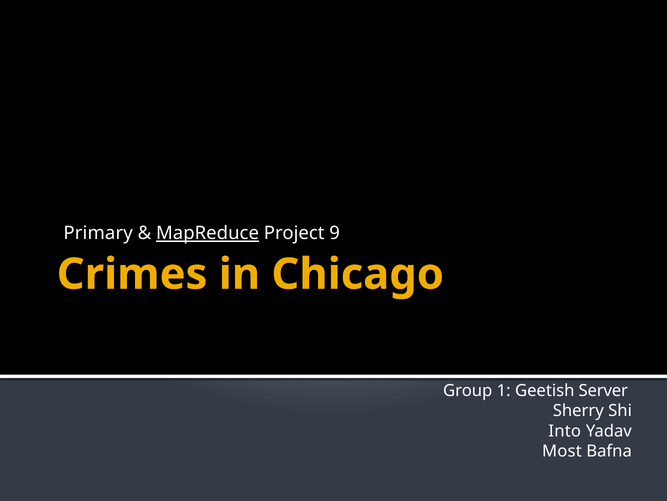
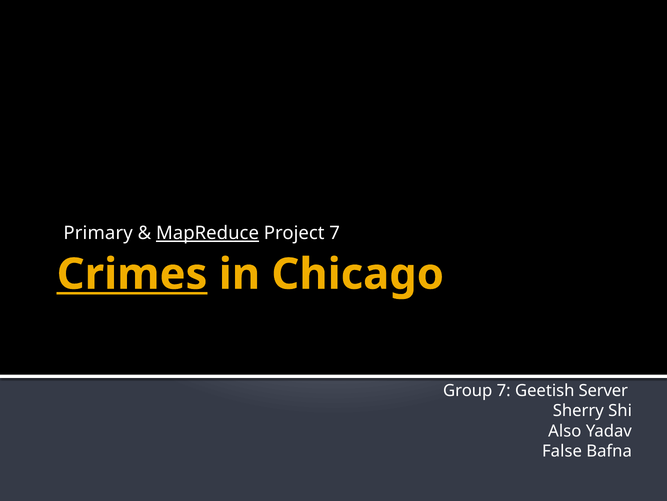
Project 9: 9 -> 7 (335, 233)
Crimes underline: none -> present (132, 274)
Group 1: 1 -> 7 (504, 390)
Into: Into -> Also (565, 430)
Most: Most -> False (562, 450)
